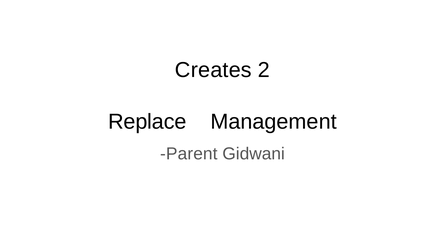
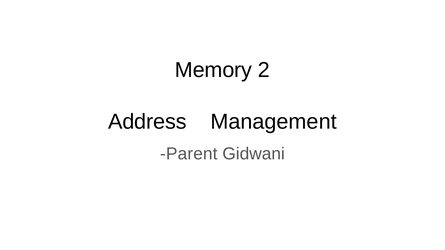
Creates: Creates -> Memory (214, 70)
Replace: Replace -> Address (147, 122)
